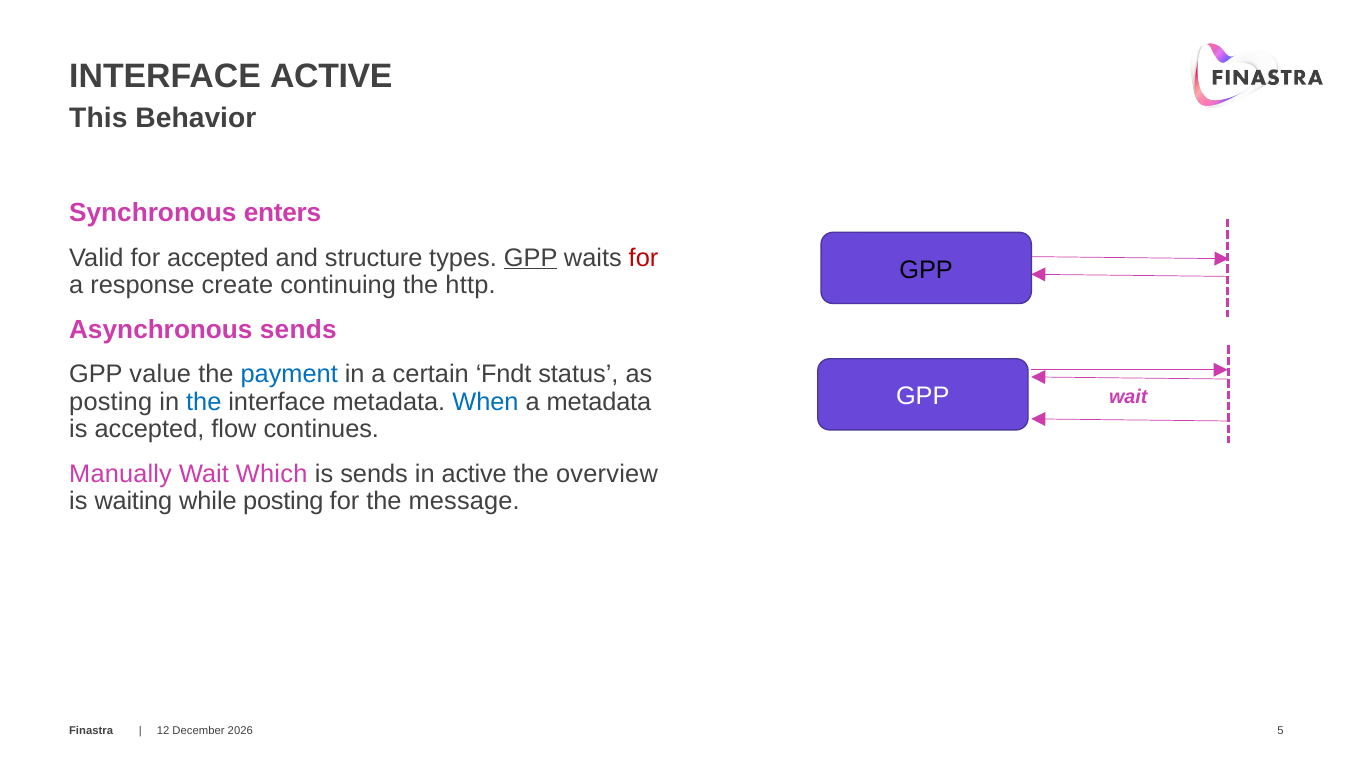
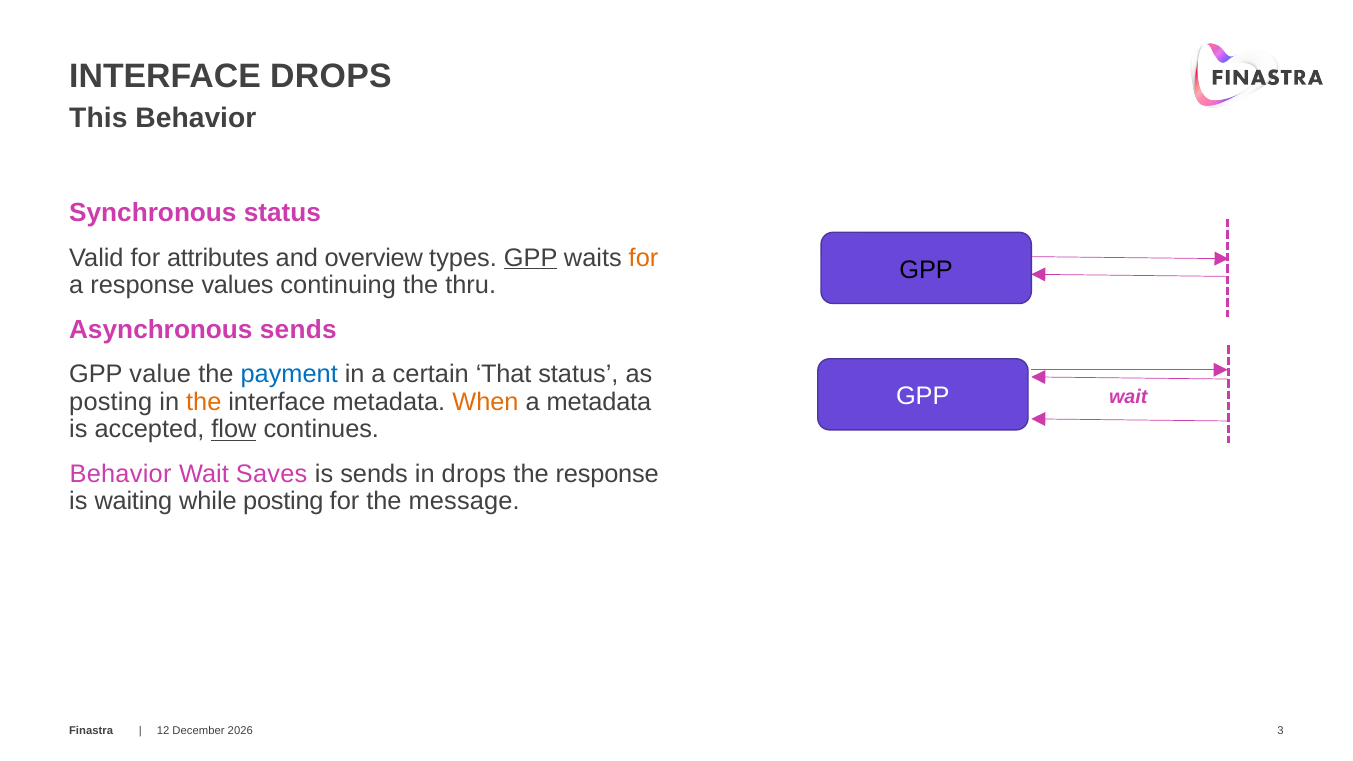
INTERFACE ACTIVE: ACTIVE -> DROPS (331, 76)
Synchronous enters: enters -> status (282, 213)
for accepted: accepted -> attributes (218, 258)
structure: structure -> overview (374, 258)
for colour: red -> orange (644, 258)
create: create -> values (238, 285)
http: http -> thru (471, 285)
Fndt: Fndt -> That (504, 375)
the colour: blue -> orange (204, 402)
When colour: blue -> orange (485, 402)
flow underline: none -> present (234, 429)
Manually: Manually -> Behavior (121, 474)
Which: Which -> Saves (272, 474)
in active: active -> drops (474, 474)
the overview: overview -> response (607, 474)
5: 5 -> 3 (1281, 731)
